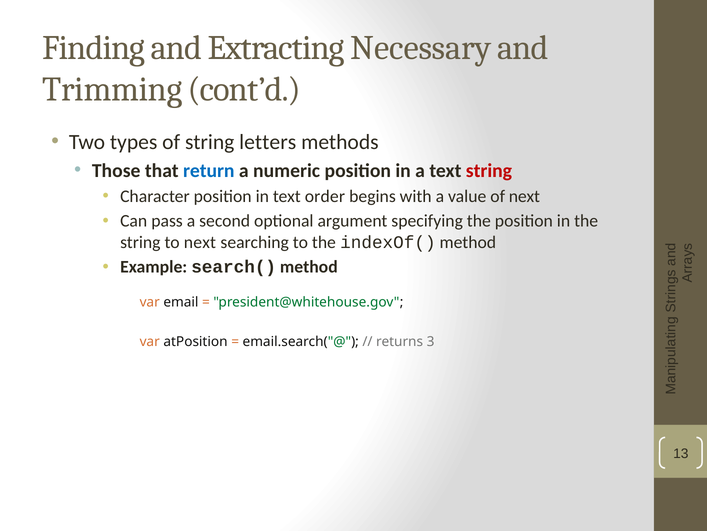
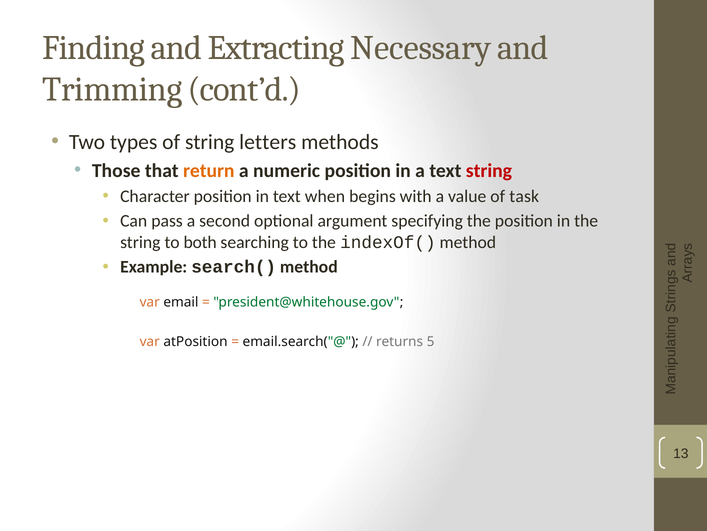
return colour: blue -> orange (209, 170)
order: order -> when (325, 196)
of next: next -> task (524, 196)
to next: next -> both (200, 242)
3: 3 -> 5 (431, 341)
